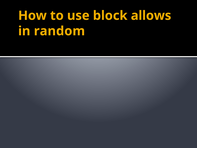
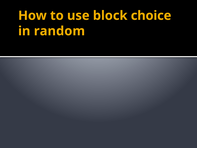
allows: allows -> choice (151, 16)
